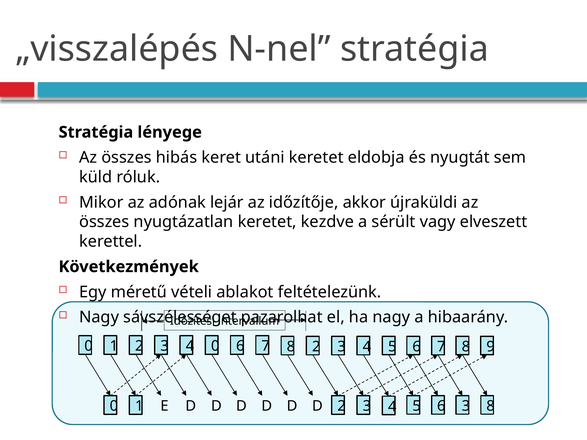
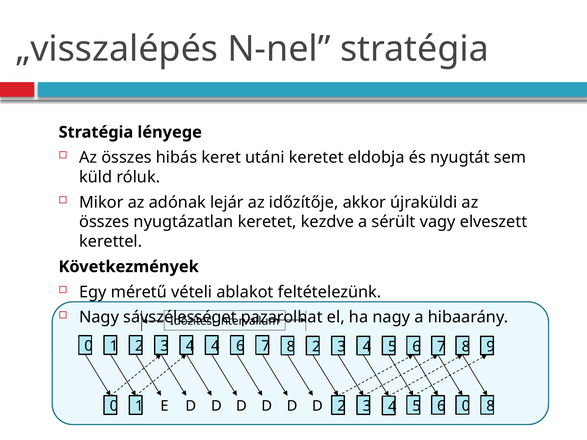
4 0: 0 -> 4 (215, 346)
6 3: 3 -> 0 (466, 406)
